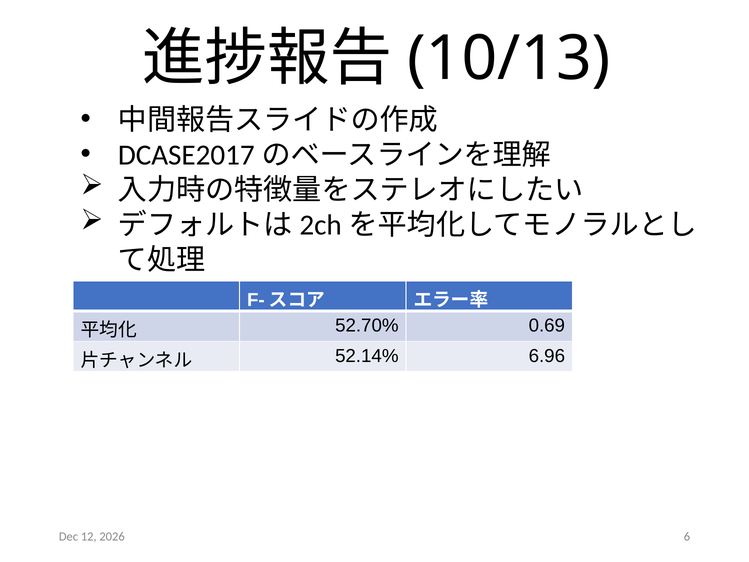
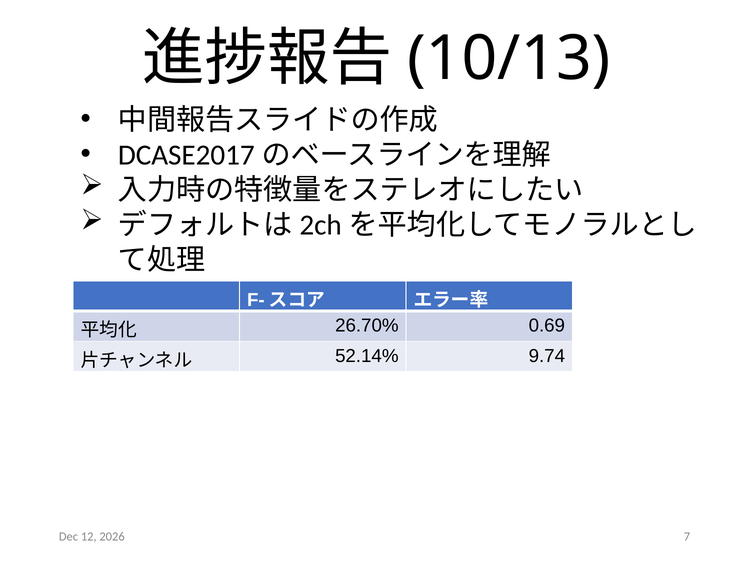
52.70%: 52.70% -> 26.70% (367, 325)
6.96: 6.96 -> 9.74 (547, 356)
6: 6 -> 7 (687, 536)
